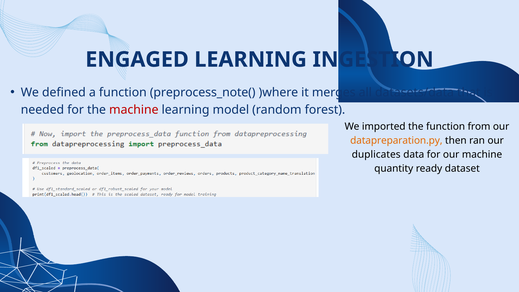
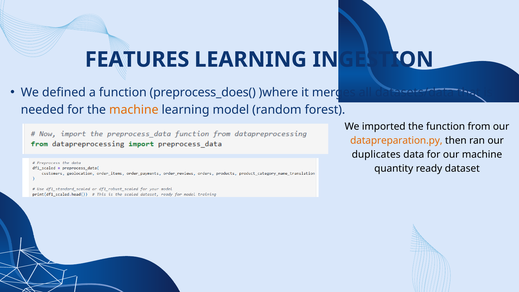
ENGAGED: ENGAGED -> FEATURES (137, 60)
preprocess_note(: preprocess_note( -> preprocess_does( (203, 93)
machine colour: red -> orange (134, 110)
